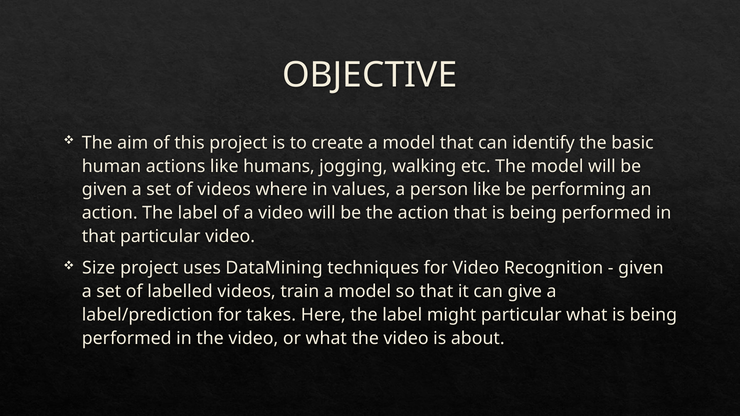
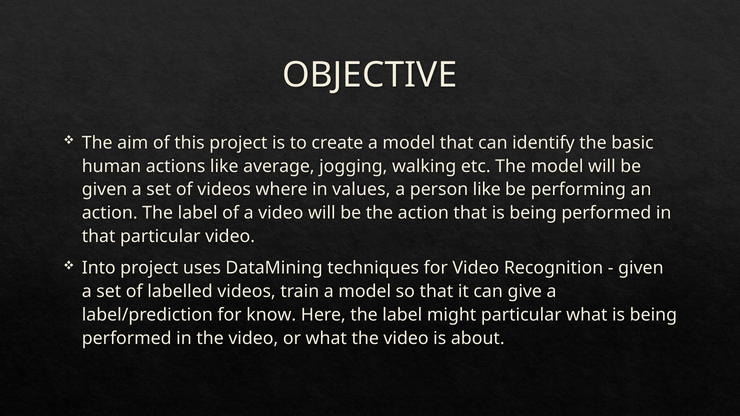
humans: humans -> average (279, 166)
Size: Size -> Into (99, 268)
takes: takes -> know (271, 315)
